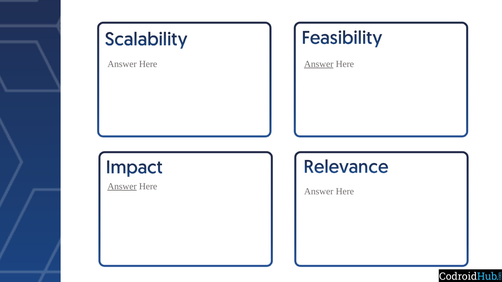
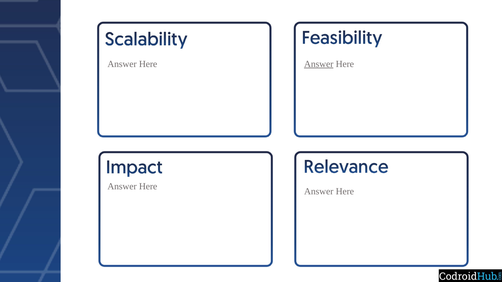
Answer underline: present -> none (122, 187)
